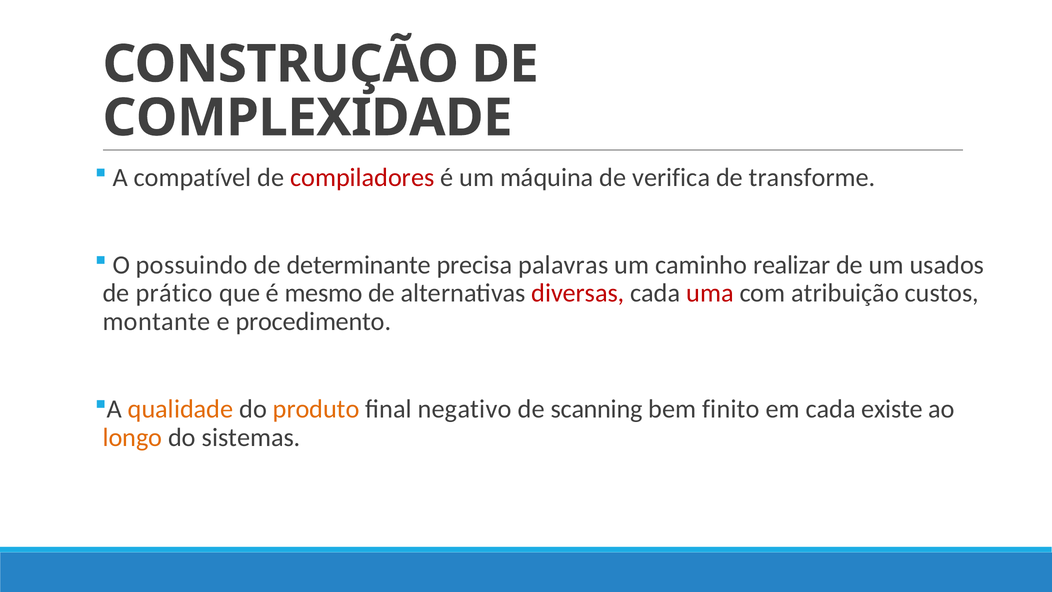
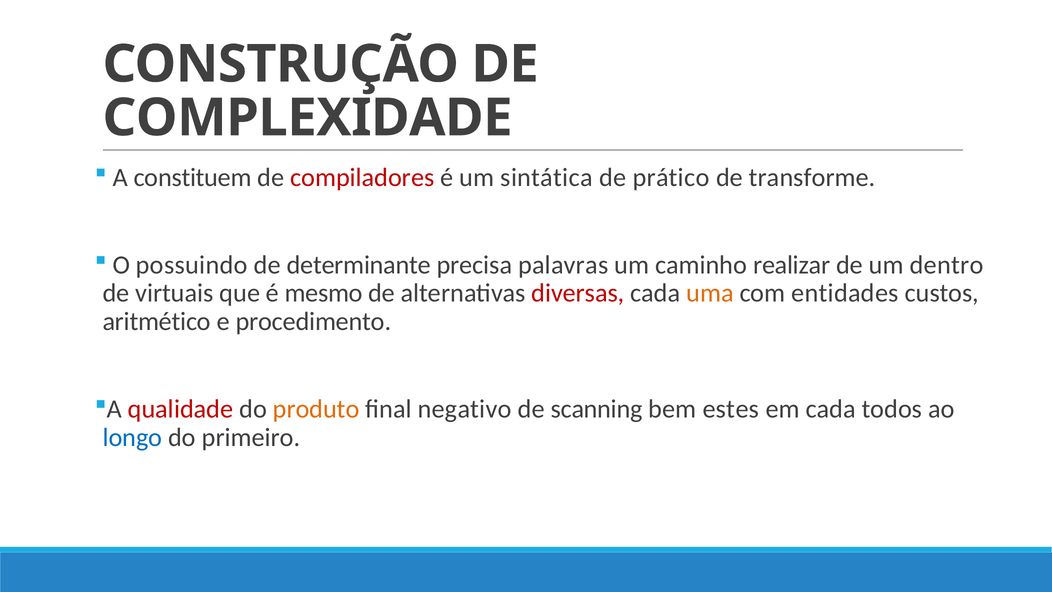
compatível: compatível -> constituem (193, 177)
máquina: máquina -> sintática (547, 177)
verifica: verifica -> prático (671, 177)
usados: usados -> dentro (947, 265)
prático: prático -> virtuais (174, 293)
uma colour: red -> orange (710, 293)
atribuição: atribuição -> entidades (845, 293)
montante: montante -> aritmético (157, 322)
qualidade colour: orange -> red (181, 409)
finito: finito -> estes (731, 409)
existe: existe -> todos (892, 409)
longo colour: orange -> blue (132, 437)
sistemas: sistemas -> primeiro (251, 437)
